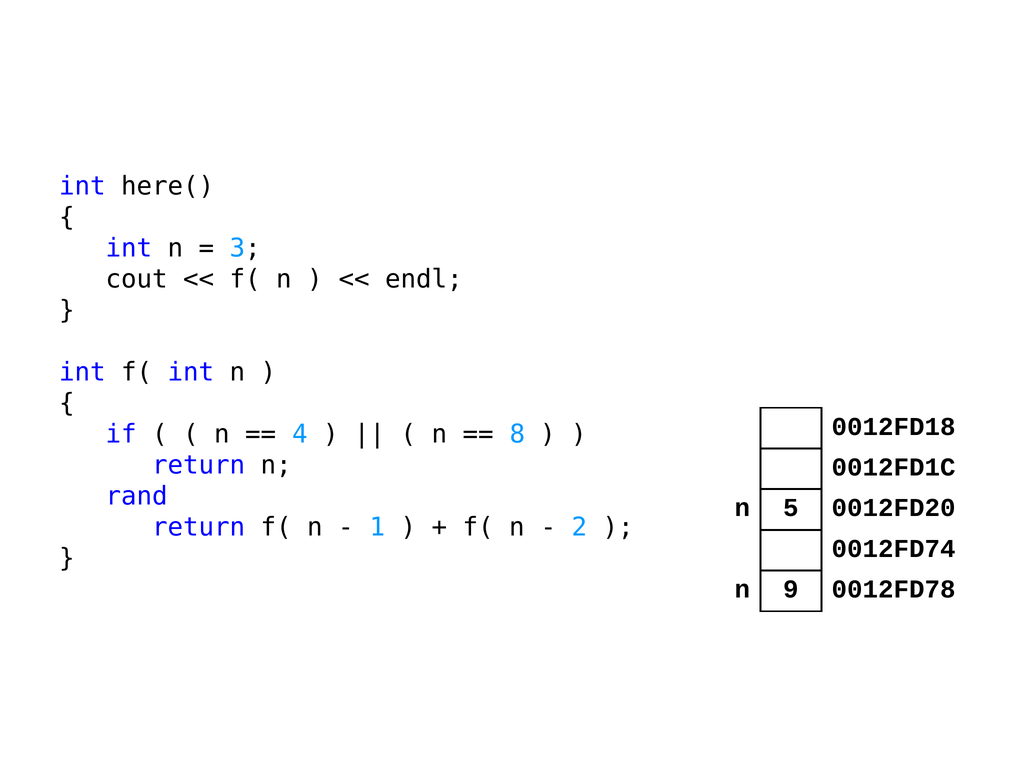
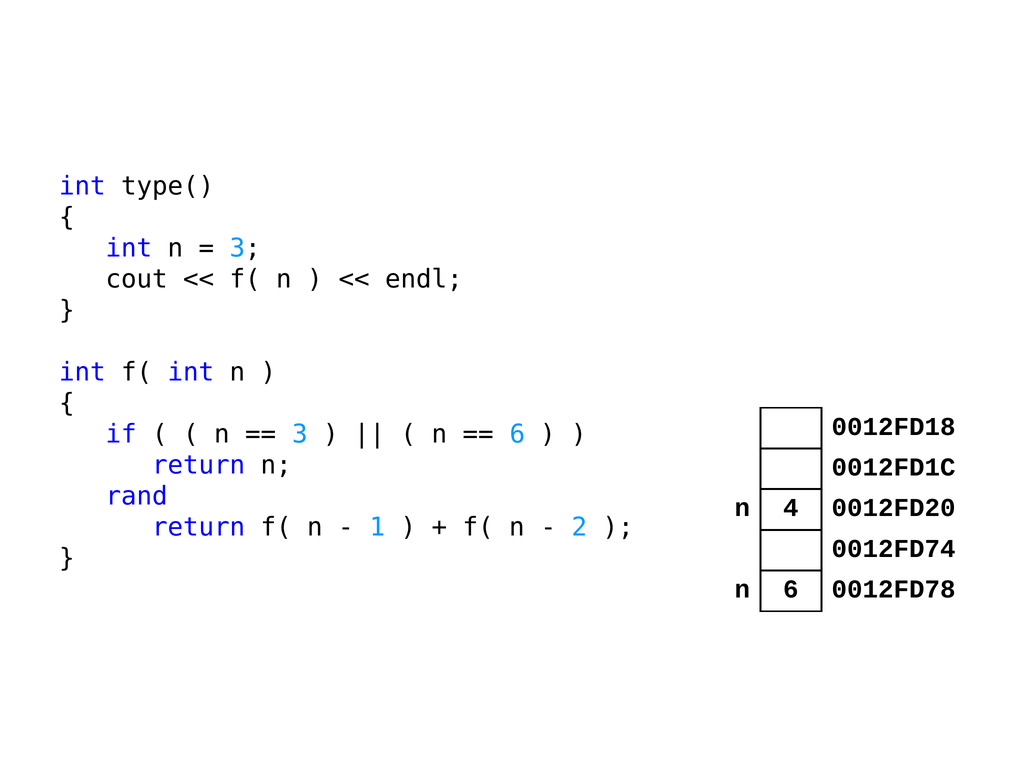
here(: here( -> type( (168, 186)
4: 4 -> 3 (300, 434)
8: 8 -> 6 (517, 434)
5: 5 -> 4 (791, 508)
n 9: 9 -> 6 (791, 589)
